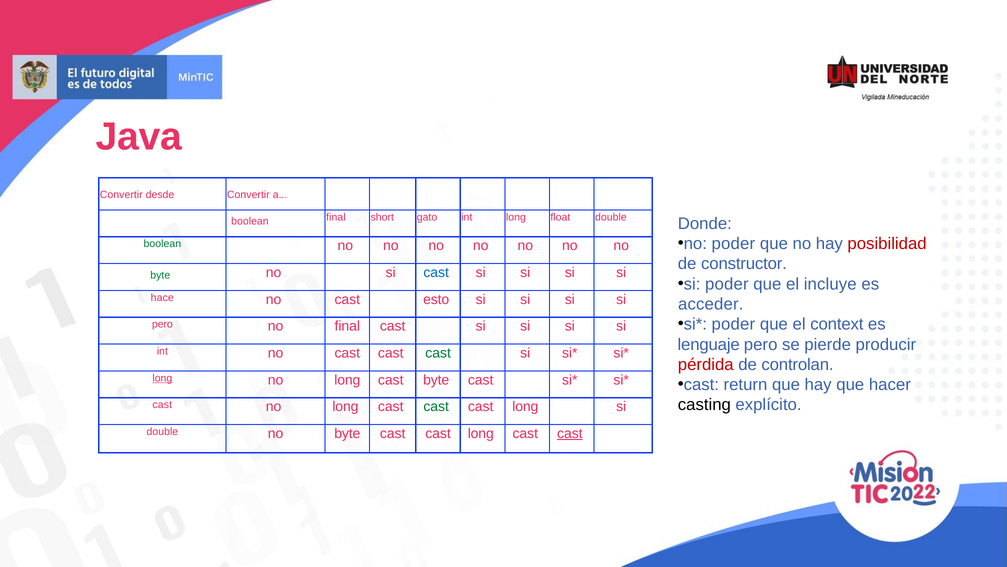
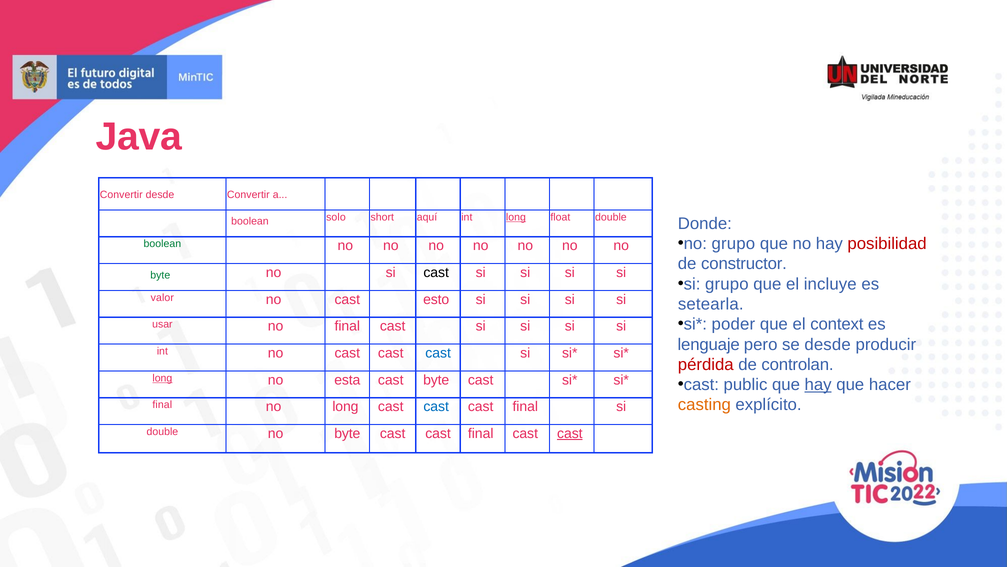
boolean final: final -> solo (336, 217)
gato: gato -> aquí (427, 217)
long underline: none -> present (516, 217)
no poder: poder -> grupo (733, 243)
cast colour: blue -> black (436, 272)
si poder: poder -> grupo (727, 284)
hace: hace -> valor (162, 297)
acceder: acceder -> setearla (711, 304)
pero: pero -> usar (162, 324)
se pierde: pierde -> desde (828, 344)
cast colour: green -> blue (438, 353)
long: long -> esta (347, 380)
return: return -> public (745, 384)
hay underline: none -> present (818, 384)
casting colour: black -> orange (704, 405)
cast: cast -> final (162, 404)
cast colour: green -> blue (436, 406)
long: long -> final (525, 406)
long: long -> final (481, 433)
